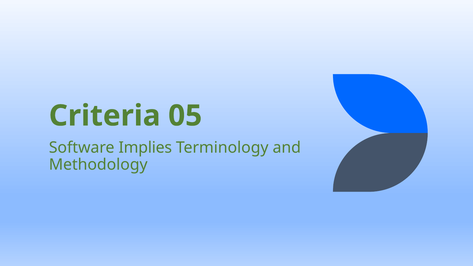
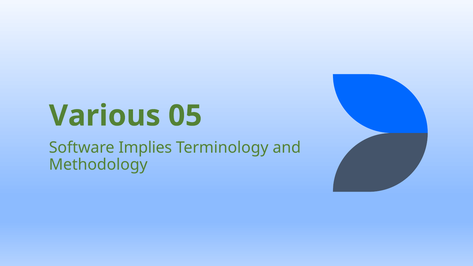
Criteria: Criteria -> Various (105, 116)
